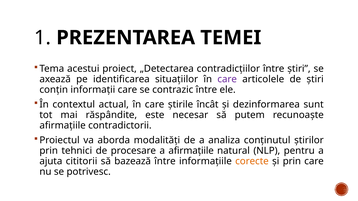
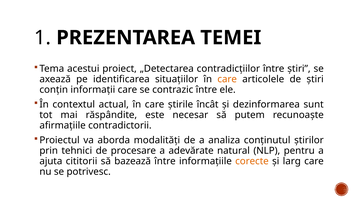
care colour: purple -> orange (227, 79)
a afirmațiile: afirmațiile -> adevărate (191, 151)
și prin: prin -> larg (292, 161)
